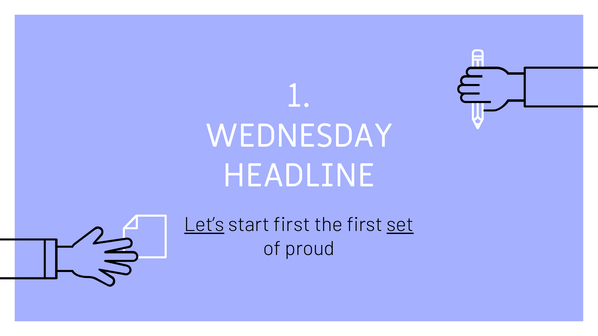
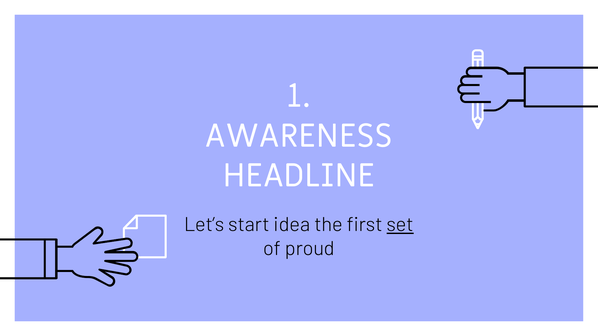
WEDNESDAY: WEDNESDAY -> AWARENESS (299, 136)
Let’s underline: present -> none (204, 225)
start first: first -> idea (292, 225)
